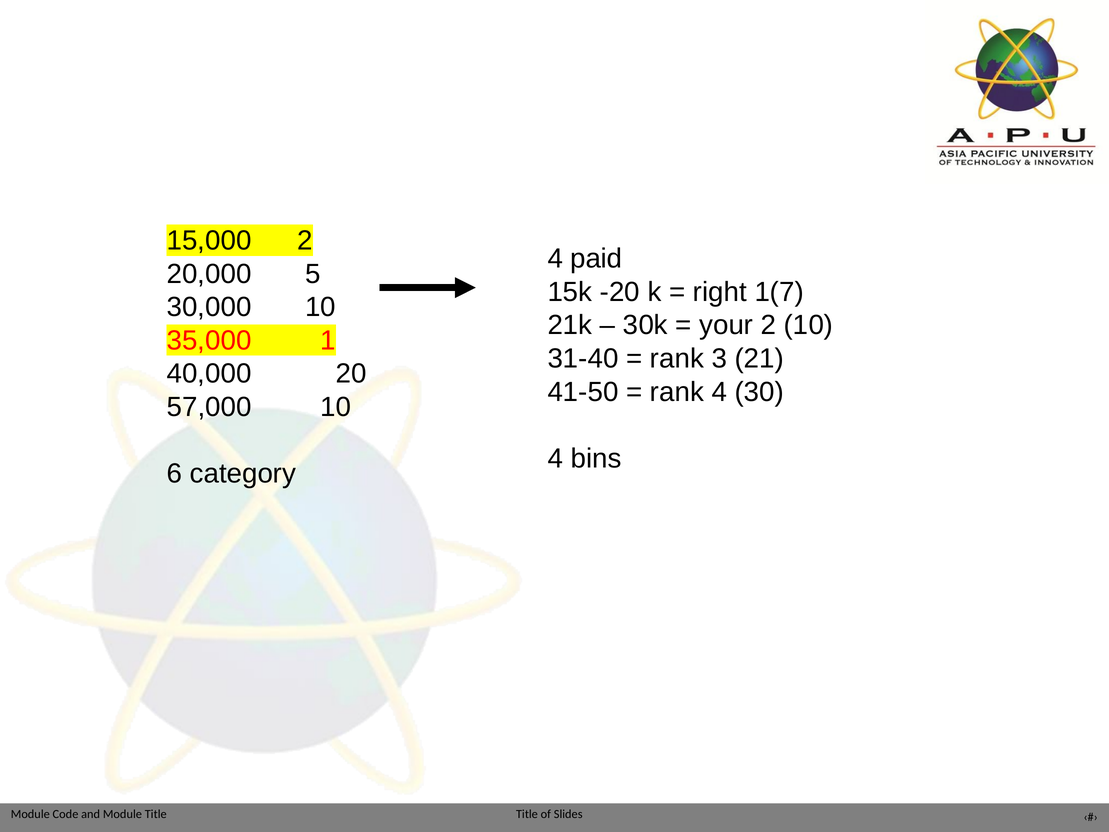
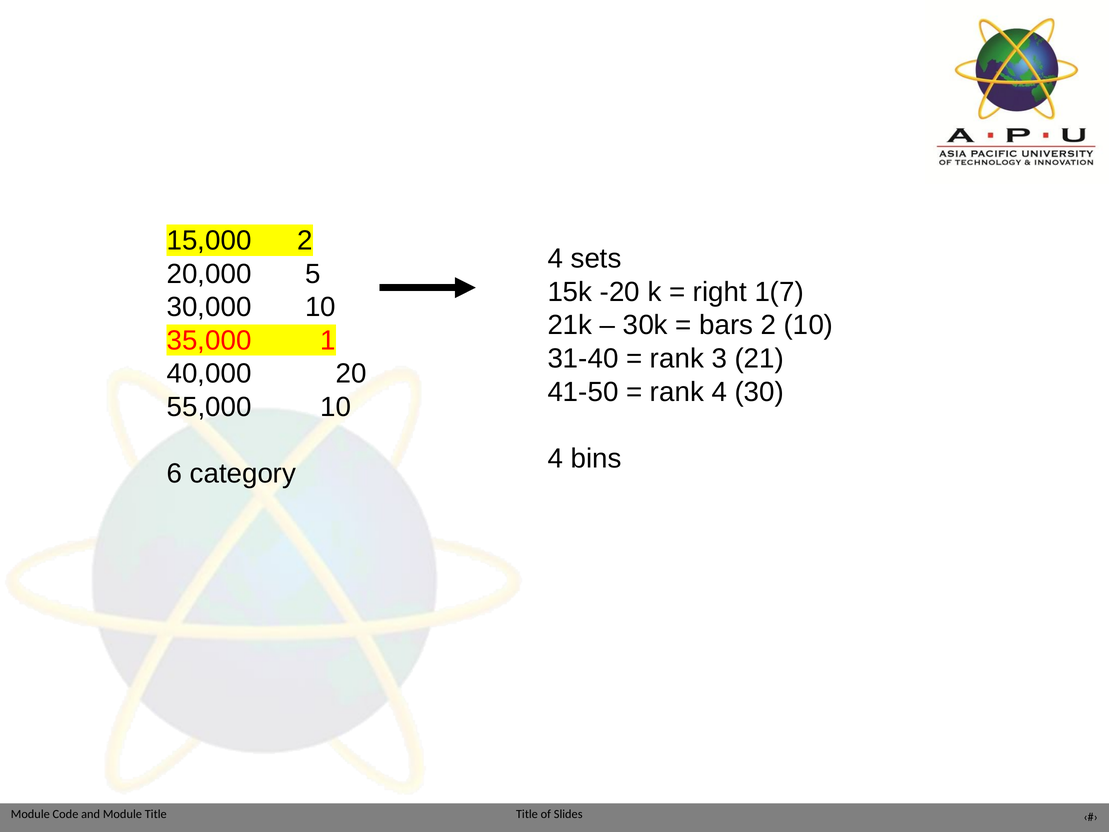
paid: paid -> sets (596, 259)
your: your -> bars (726, 325)
57,000: 57,000 -> 55,000 (209, 407)
